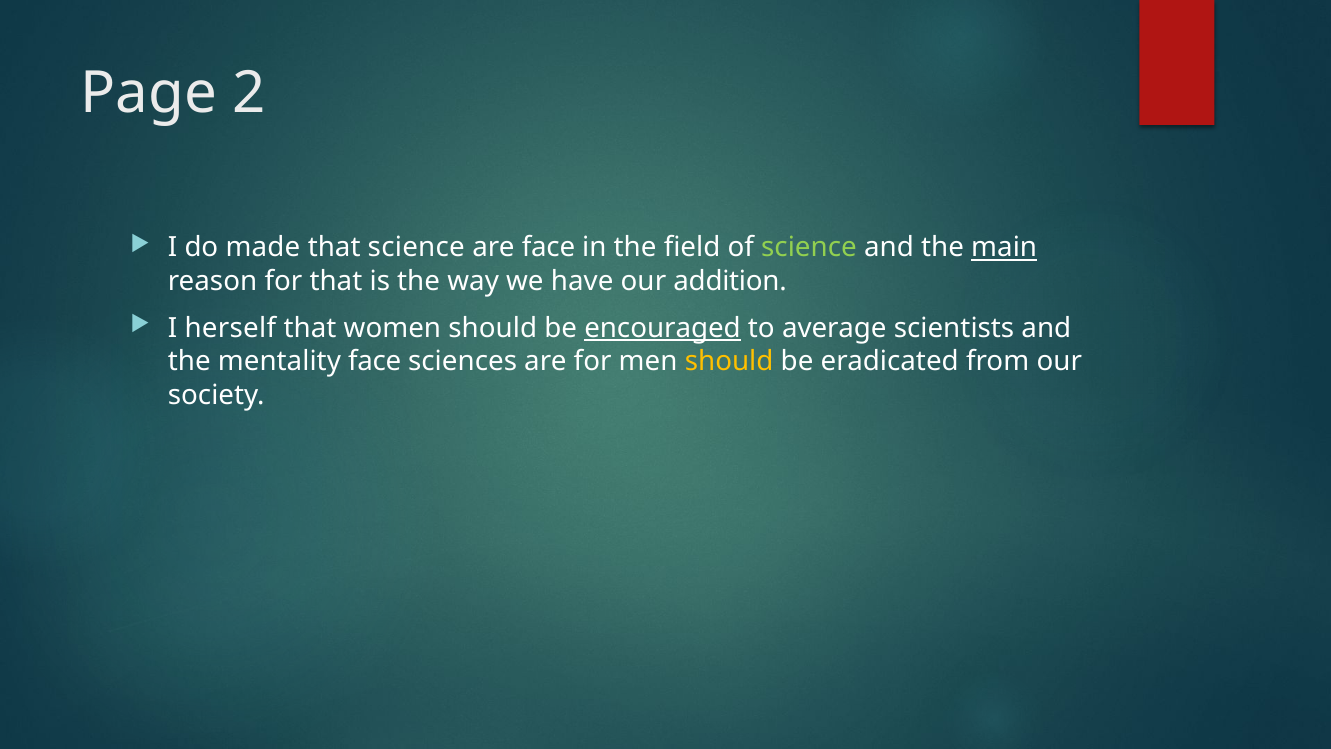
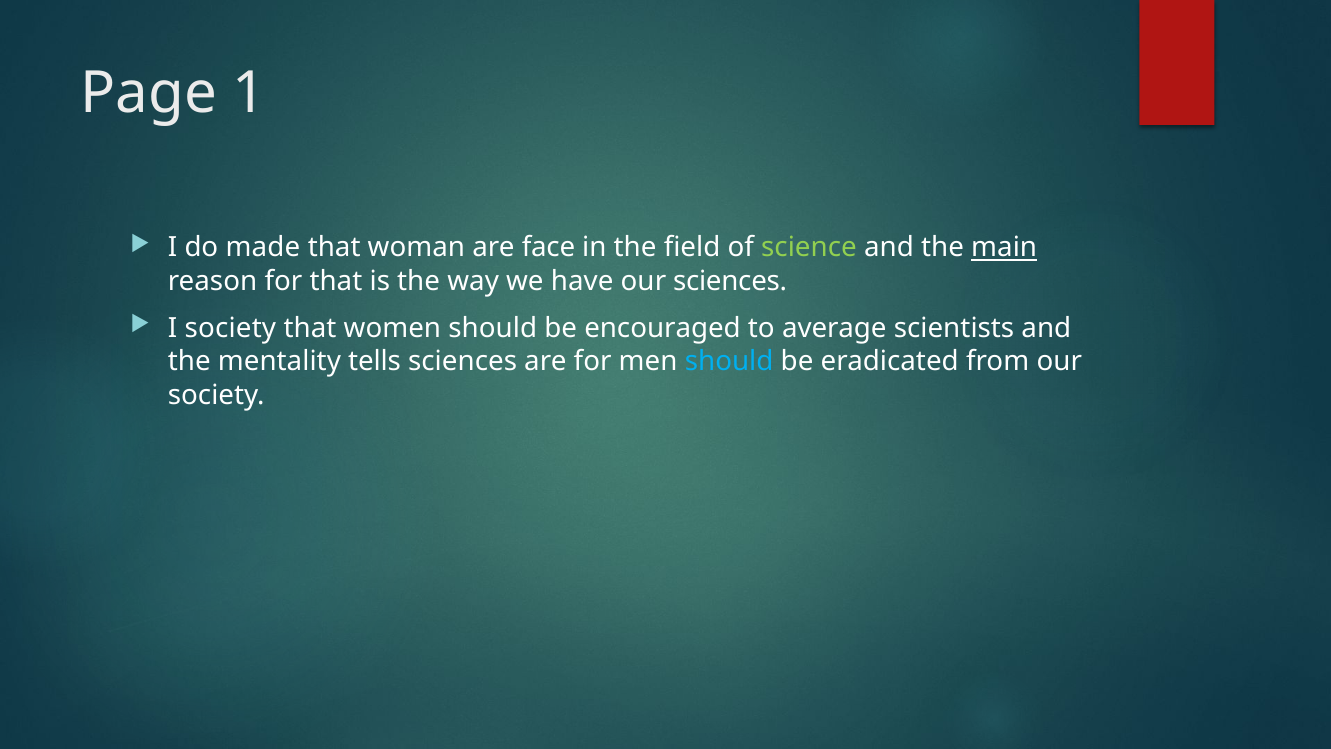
2: 2 -> 1 (249, 93)
that science: science -> woman (416, 248)
our addition: addition -> sciences (730, 281)
I herself: herself -> society (230, 328)
encouraged underline: present -> none (663, 328)
mentality face: face -> tells (375, 361)
should colour: yellow -> light blue (729, 361)
